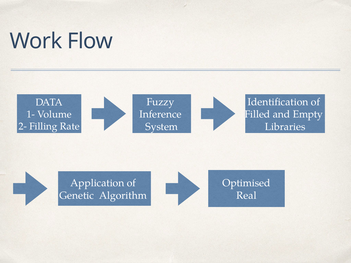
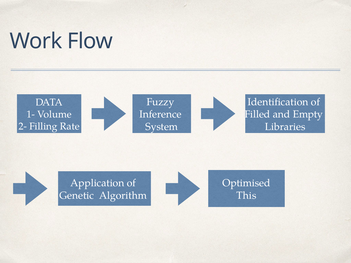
Real: Real -> This (246, 196)
